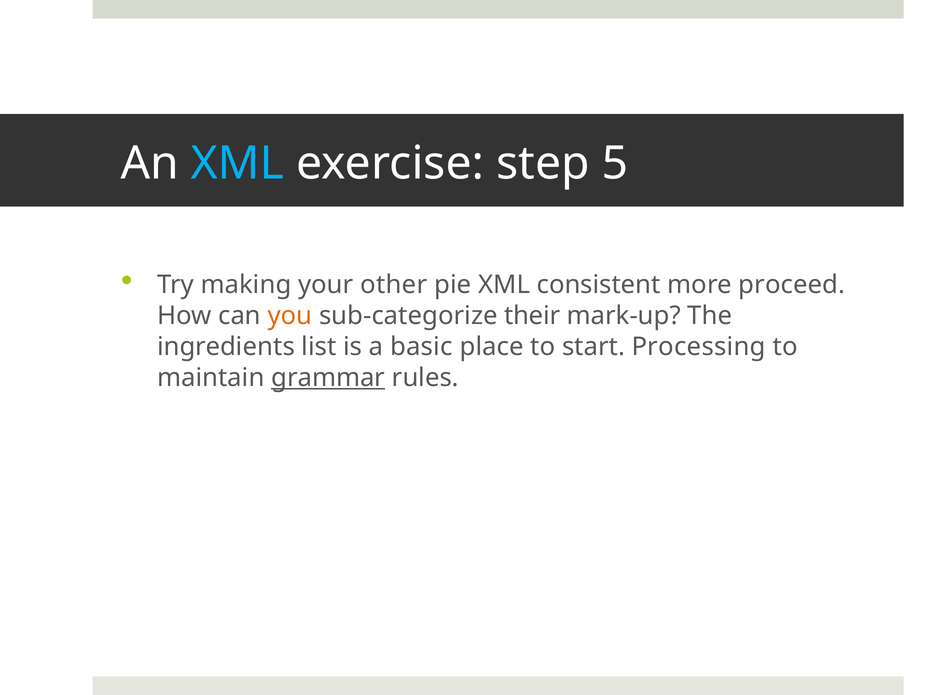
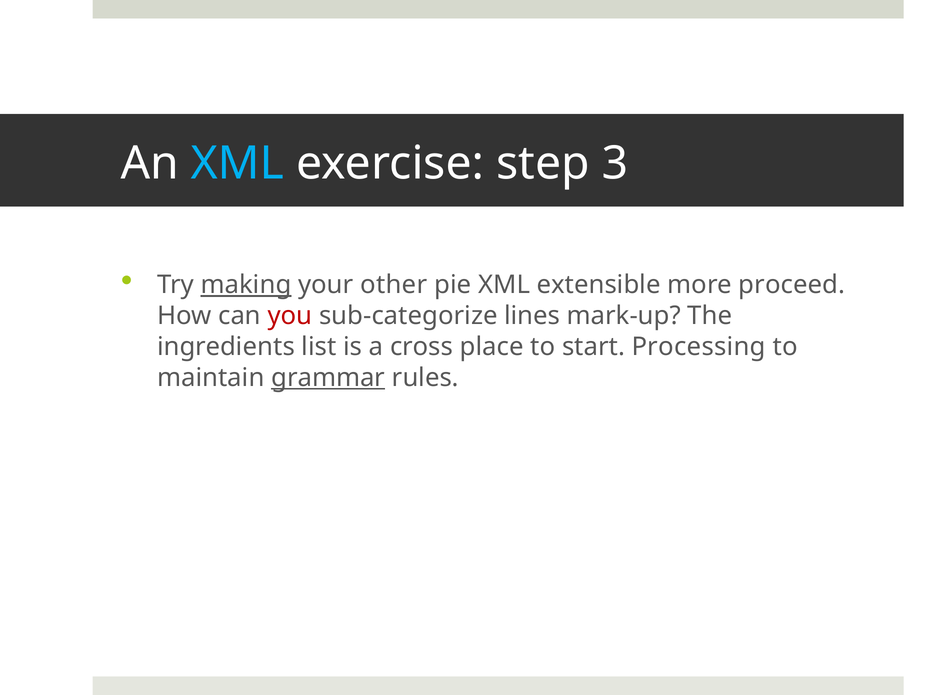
5: 5 -> 3 (615, 163)
making underline: none -> present (246, 285)
consistent: consistent -> extensible (599, 285)
you colour: orange -> red (290, 316)
their: their -> lines (532, 316)
basic: basic -> cross (422, 347)
